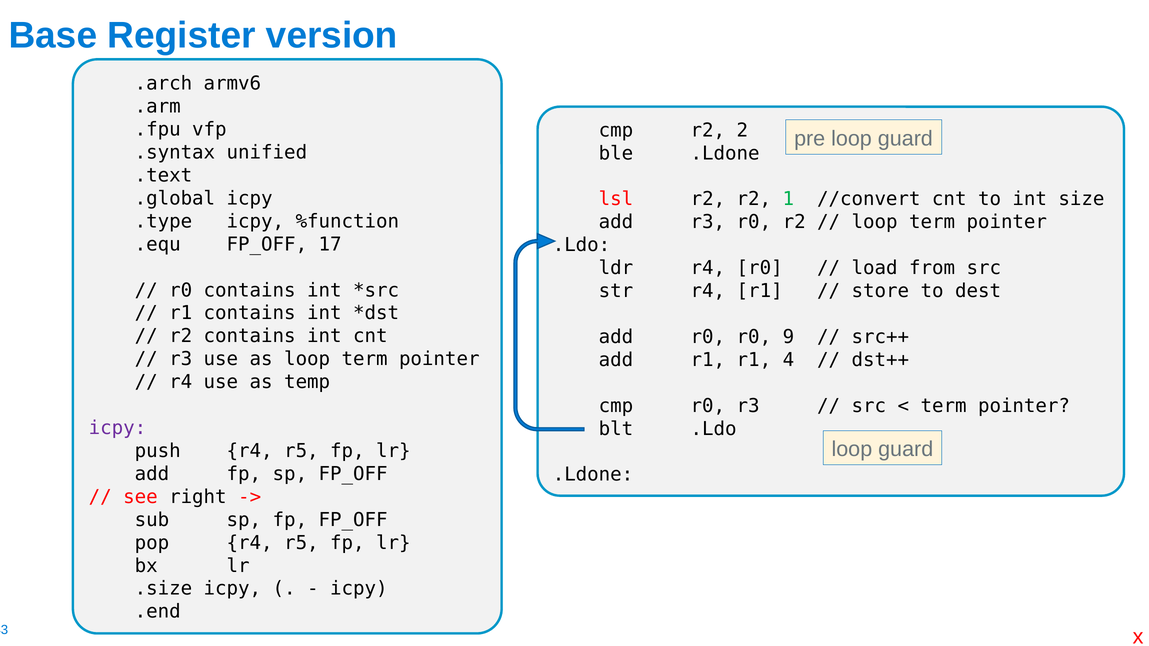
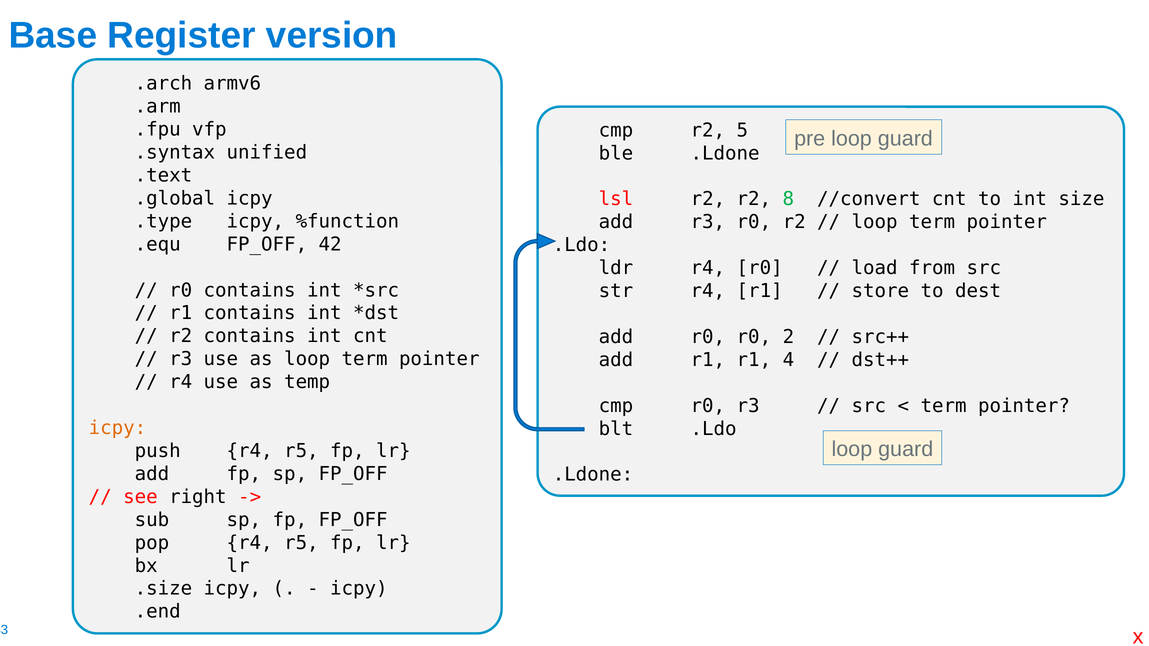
2: 2 -> 5 (742, 130)
1: 1 -> 8 (788, 199)
17: 17 -> 42 (330, 244)
9: 9 -> 2 (788, 337)
icpy colour: purple -> orange (117, 428)
